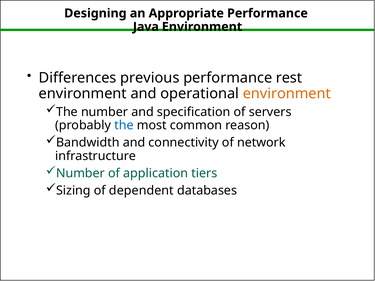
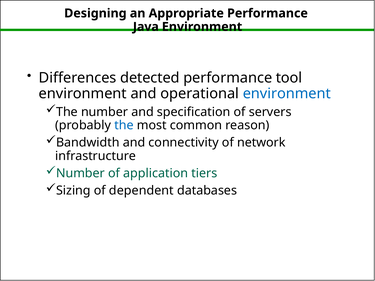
previous: previous -> detected (150, 78)
rest: rest -> tool (289, 78)
environment colour: orange -> blue (287, 94)
